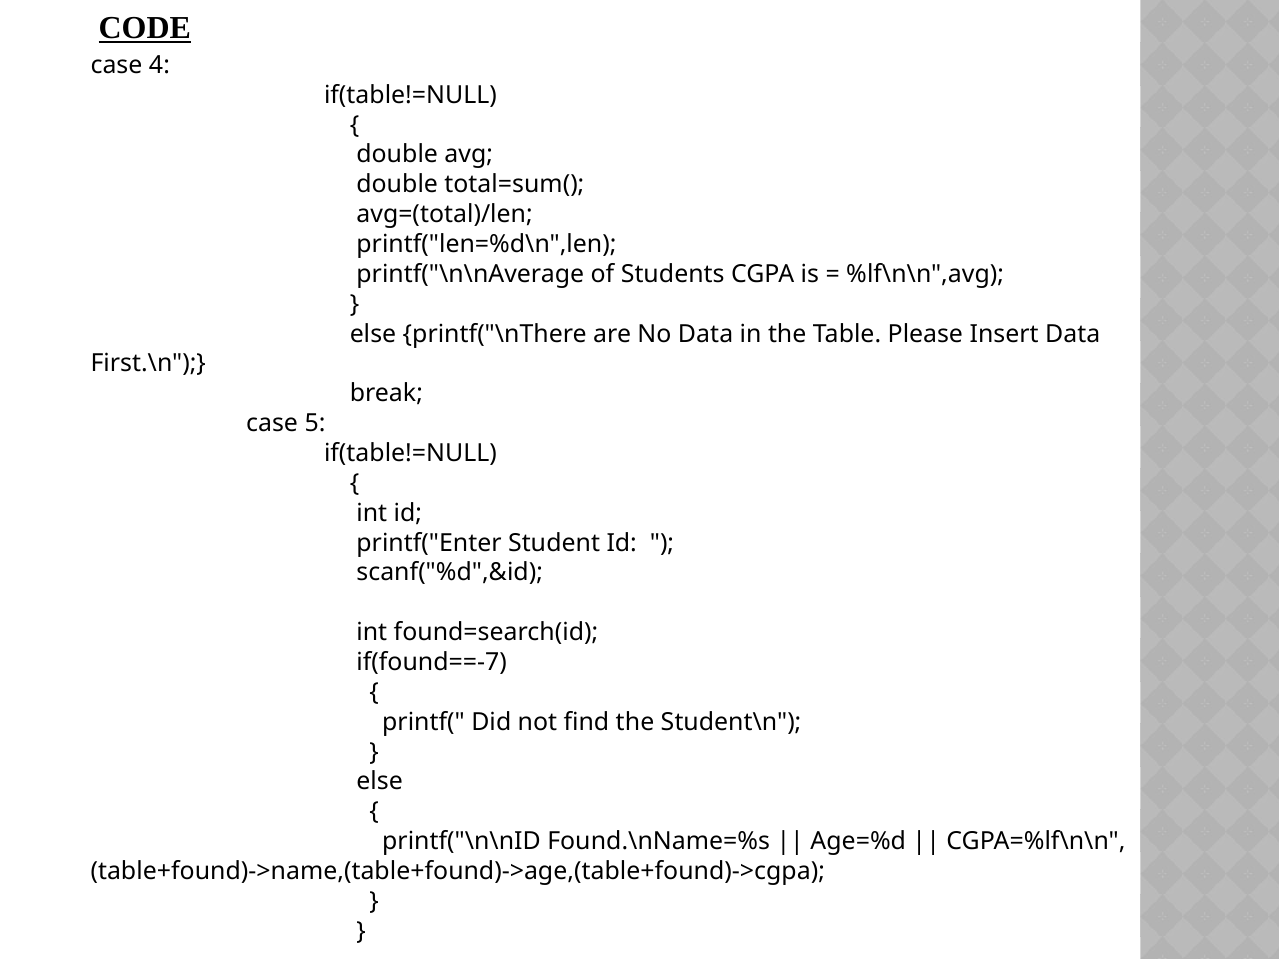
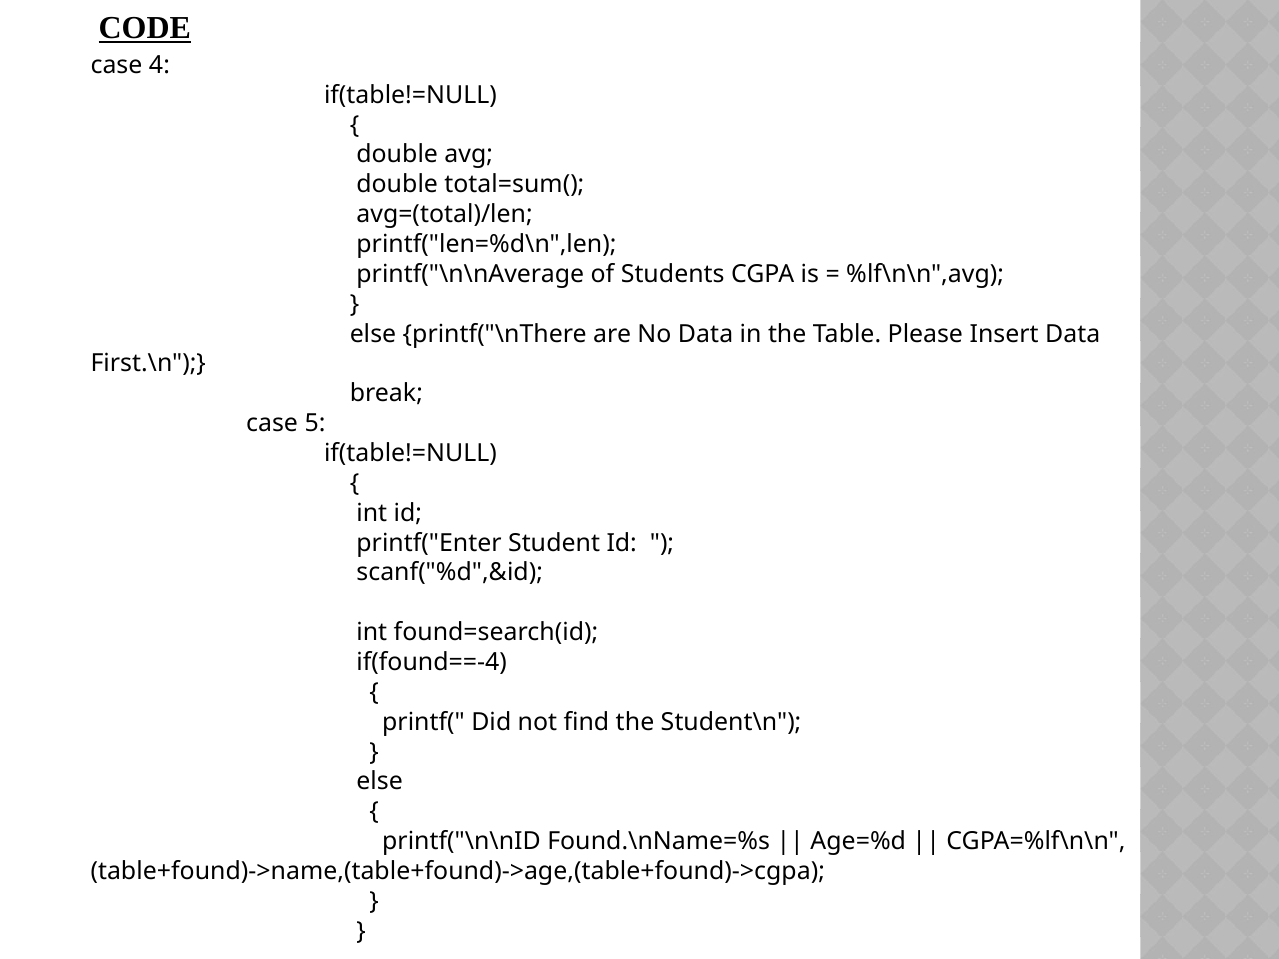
if(found==-7: if(found==-7 -> if(found==-4 (432, 662)
